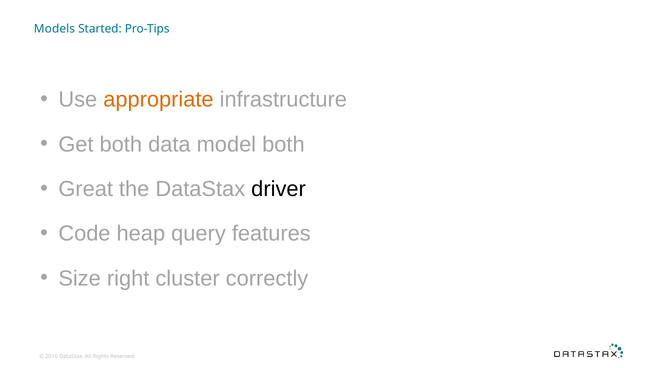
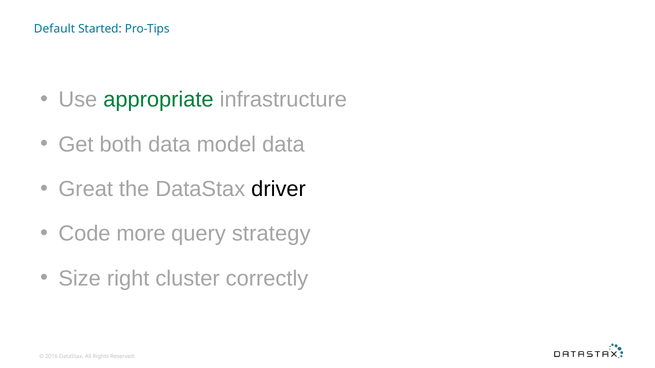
Models: Models -> Default (54, 29)
appropriate colour: orange -> green (158, 100)
model both: both -> data (283, 145)
heap: heap -> more (141, 234)
features: features -> strategy (271, 234)
